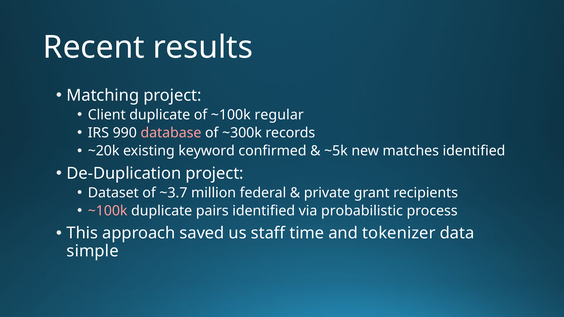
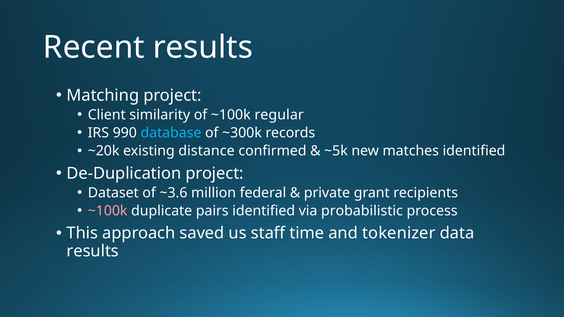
Client duplicate: duplicate -> similarity (160, 115)
database colour: pink -> light blue (171, 133)
keyword: keyword -> distance (206, 151)
~3.7: ~3.7 -> ~3.6 (173, 193)
simple: simple -> results (93, 251)
